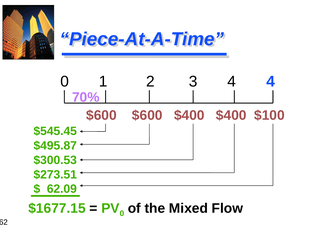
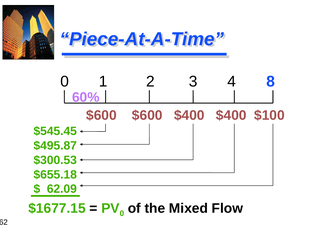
4 4: 4 -> 8 (271, 81)
70%: 70% -> 60% (86, 97)
$273.51: $273.51 -> $655.18 (55, 174)
